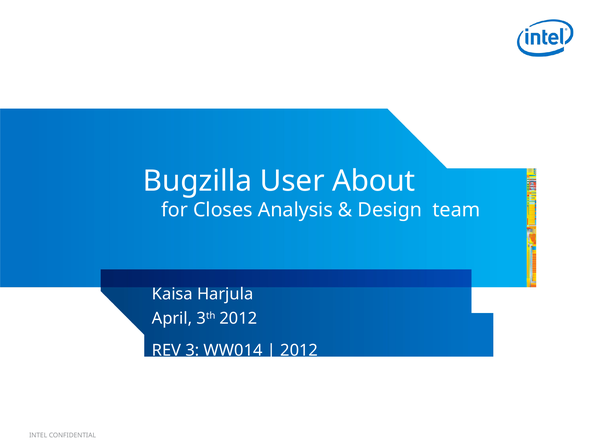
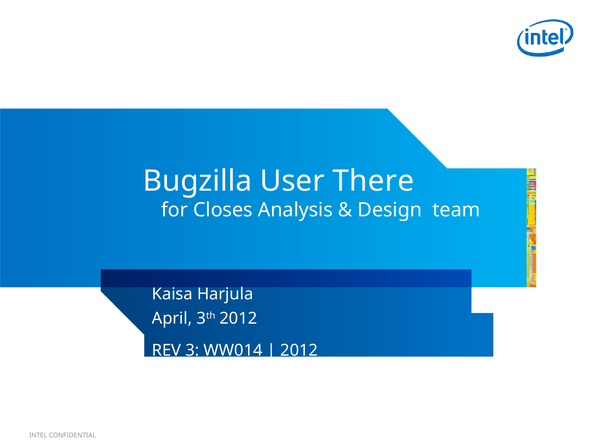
About: About -> There (373, 181)
